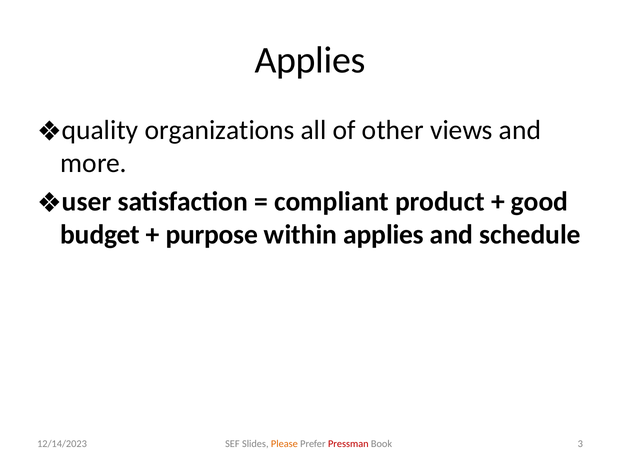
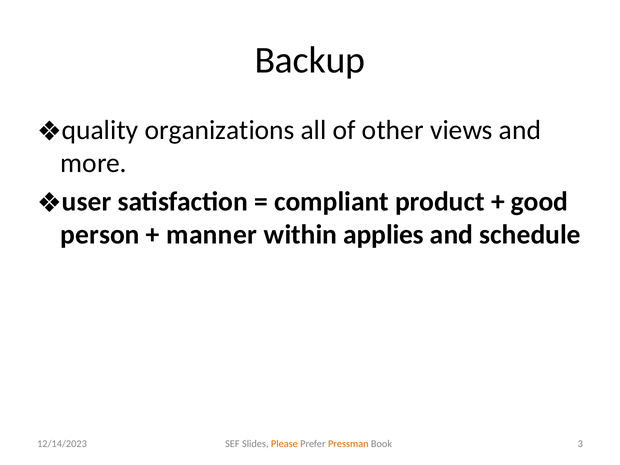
Applies: Applies -> Backup (310, 60)
budget: budget -> person (100, 235)
purpose: purpose -> manner (212, 235)
Pressman colour: red -> orange (348, 444)
